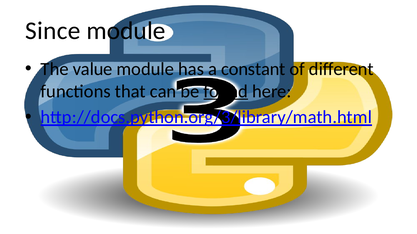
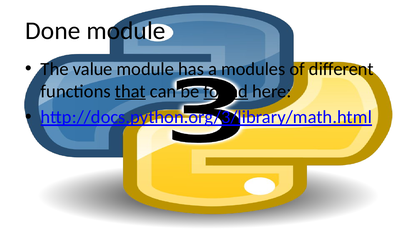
Since: Since -> Done (53, 31)
constant: constant -> modules (253, 69)
that underline: none -> present (130, 92)
